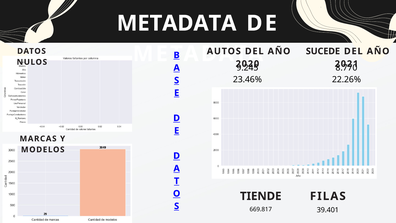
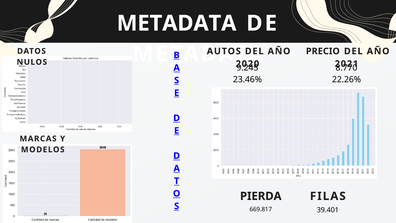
SUCEDE: SUCEDE -> PRECIO (323, 51)
TIENDE: TIENDE -> PIERDA (261, 196)
